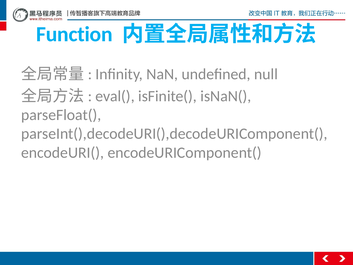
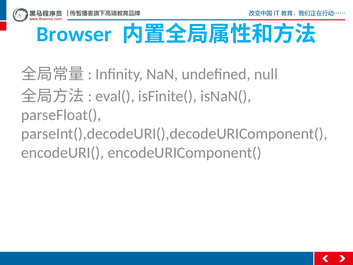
Function: Function -> Browser (74, 34)
